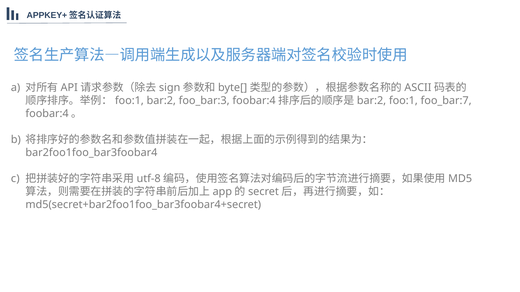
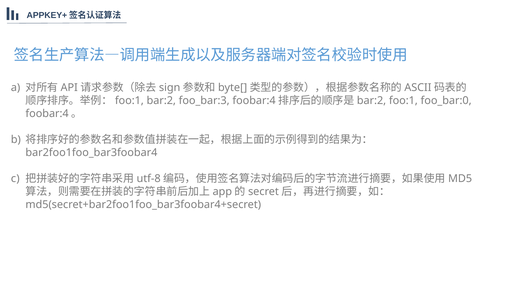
foo_bar:7: foo_bar:7 -> foo_bar:0 (446, 101)
